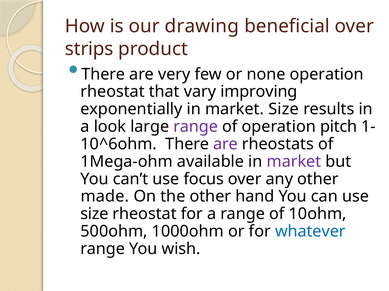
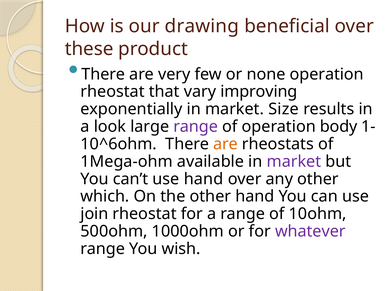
strips: strips -> these (89, 49)
pitch: pitch -> body (339, 127)
are colour: purple -> orange (225, 144)
use focus: focus -> hand (204, 179)
made: made -> which (105, 197)
size: size -> join (94, 214)
whatever colour: blue -> purple (310, 232)
